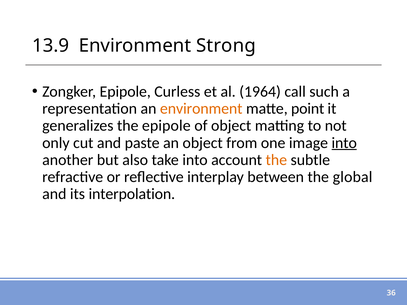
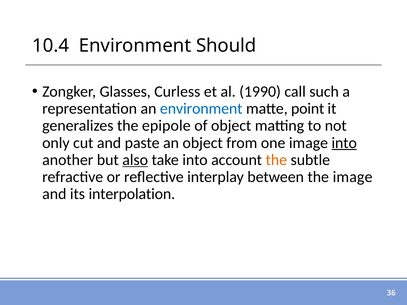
13.9: 13.9 -> 10.4 (51, 46)
Strong: Strong -> Should (226, 46)
Zongker Epipole: Epipole -> Glasses (125, 92)
1964: 1964 -> 1990 (260, 92)
environment colour: orange -> blue (201, 109)
also underline: none -> present (135, 160)
the global: global -> image (353, 177)
